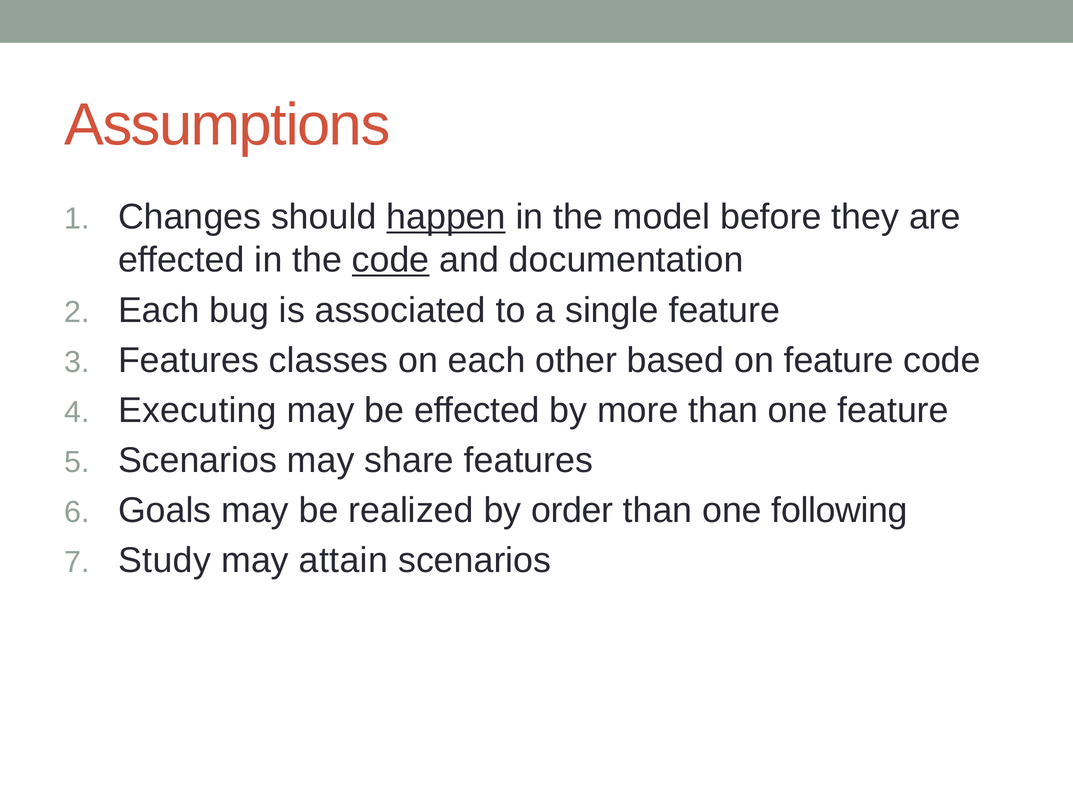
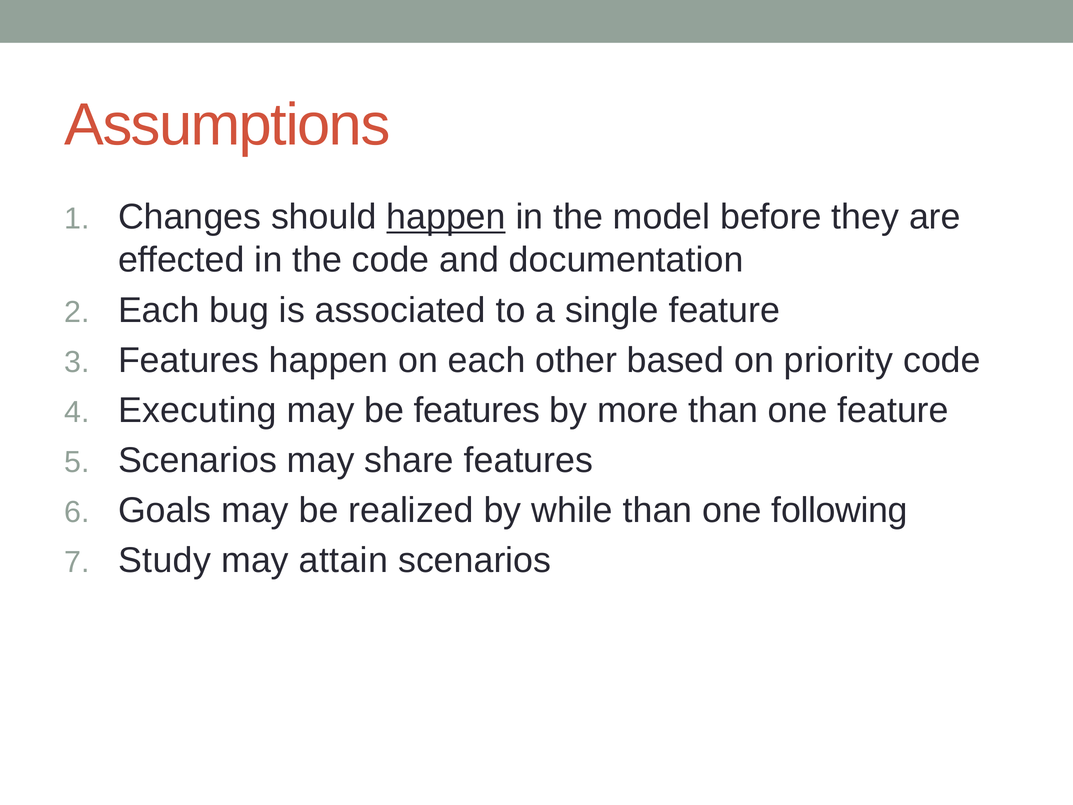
code underline: present -> none (391, 260)
Features classes: classes -> happen (329, 360)
on feature: feature -> priority (838, 360)
be effected: effected -> features (477, 410)
order: order -> while (572, 510)
